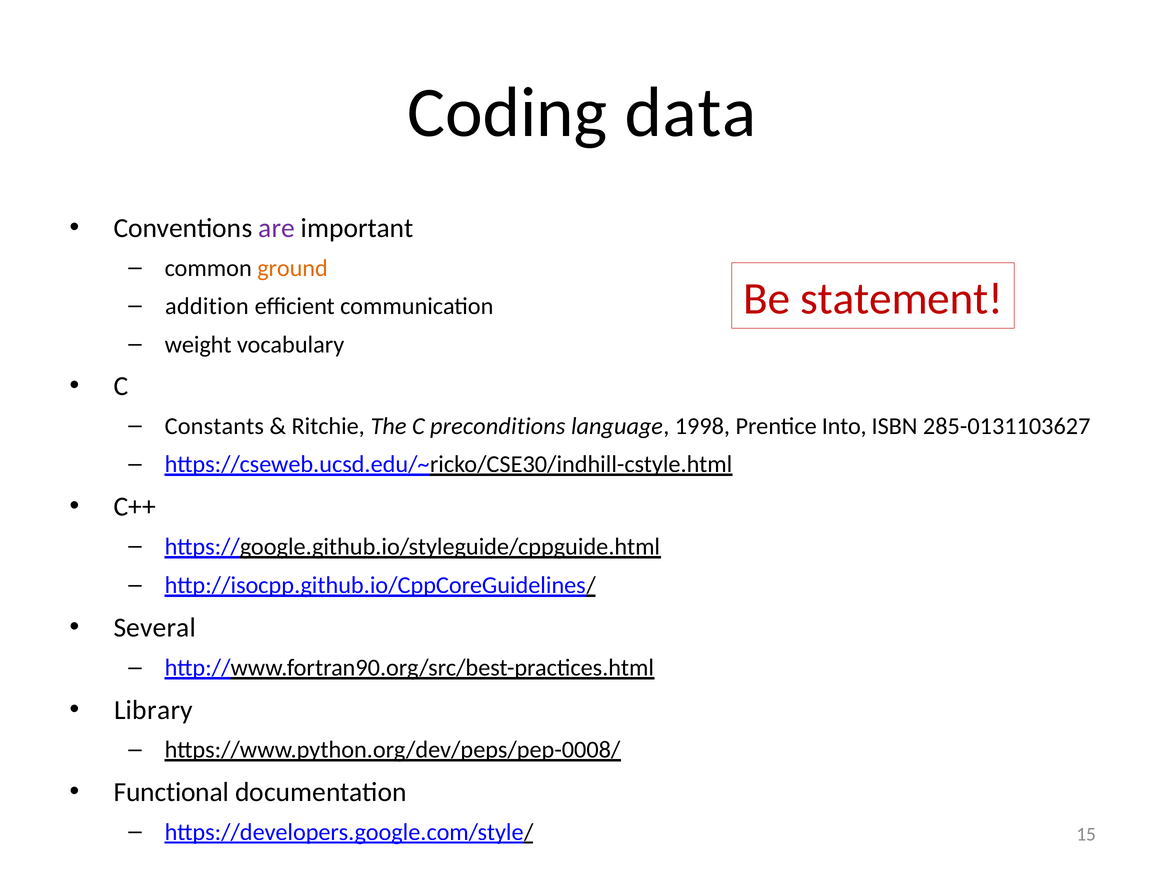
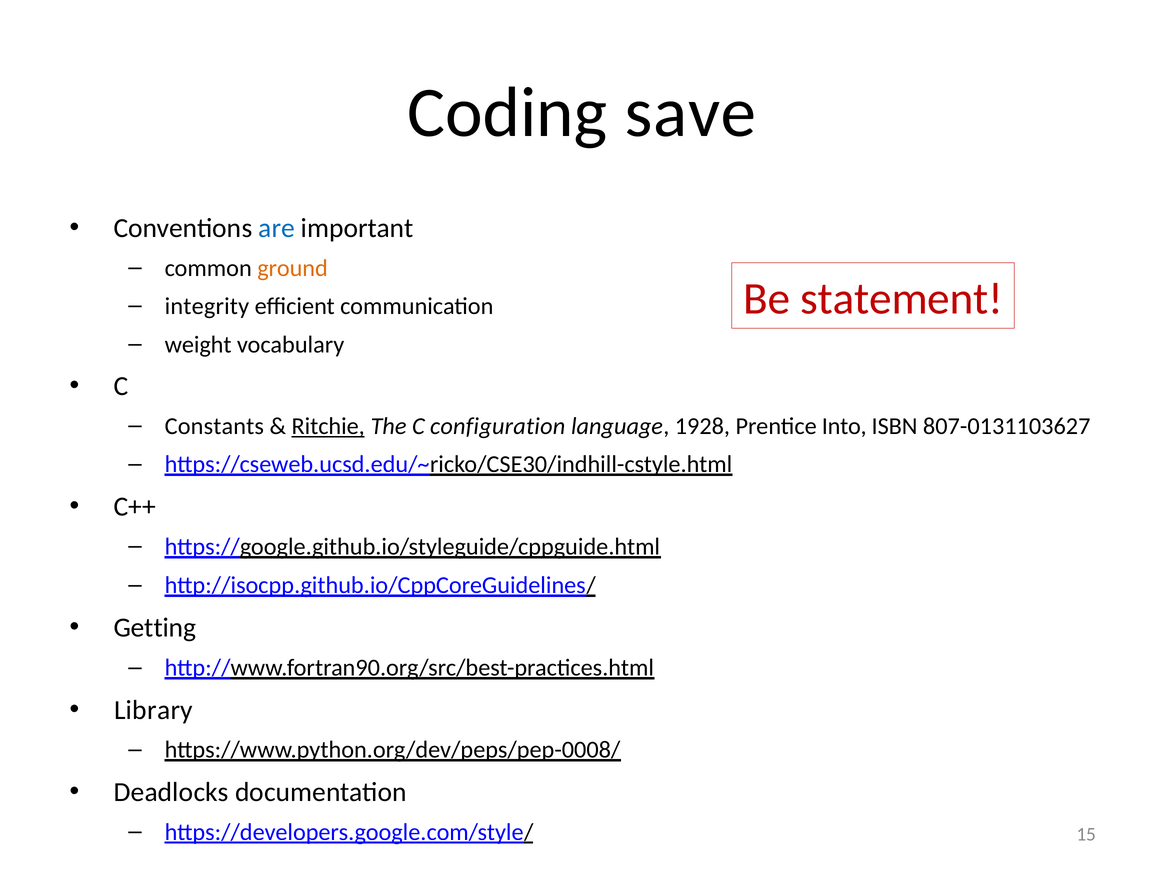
data: data -> save (690, 113)
are colour: purple -> blue (277, 228)
addition: addition -> integrity (207, 307)
Ritchie underline: none -> present (328, 426)
preconditions: preconditions -> configuration (498, 426)
1998: 1998 -> 1928 (702, 426)
285-0131103627: 285-0131103627 -> 807-0131103627 (1007, 426)
Several: Several -> Getting (155, 628)
Functional: Functional -> Deadlocks (171, 793)
